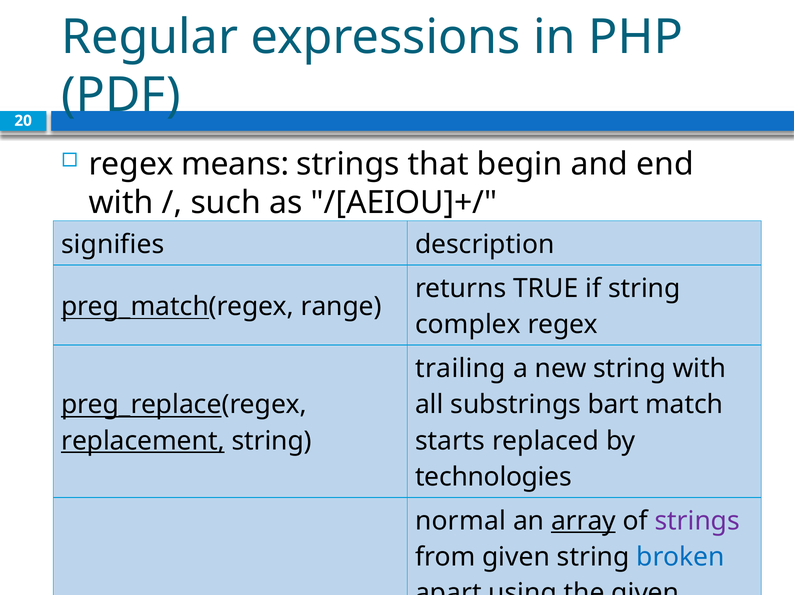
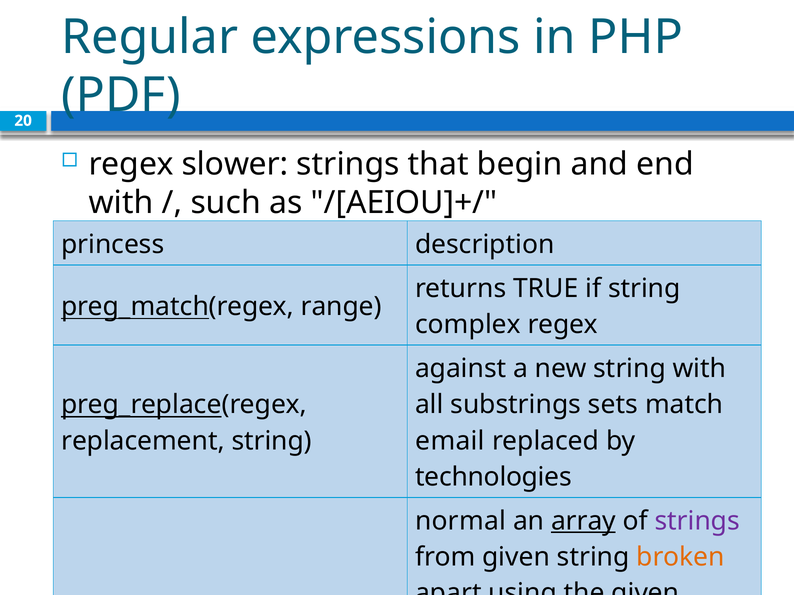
means: means -> slower (235, 164)
signifies: signifies -> princess (113, 245)
trailing: trailing -> against (461, 369)
bart: bart -> sets (613, 405)
replacement underline: present -> none (143, 441)
starts: starts -> email (450, 441)
broken colour: blue -> orange (680, 558)
